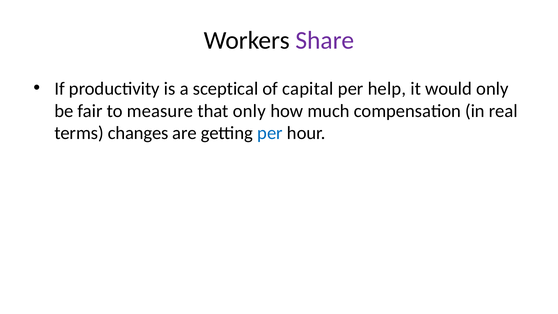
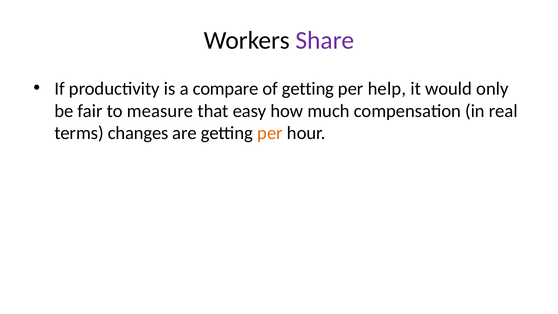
sceptical: sceptical -> compare (226, 89)
of capital: capital -> getting (308, 89)
that only: only -> easy (249, 111)
per colour: blue -> orange (270, 133)
